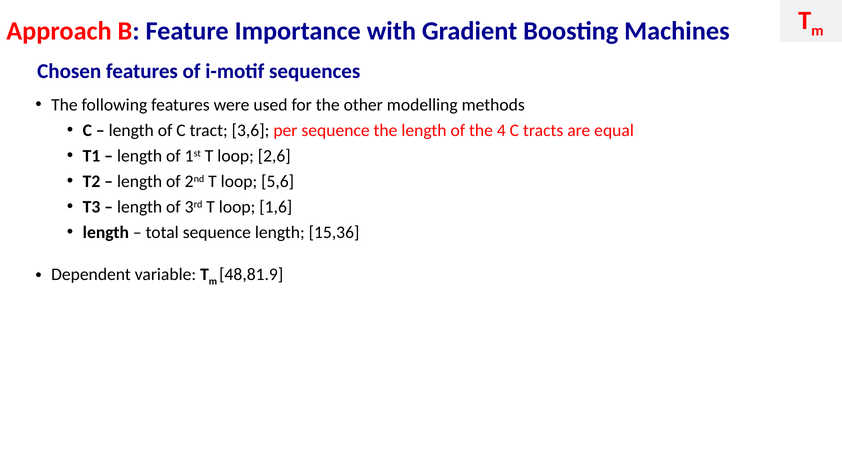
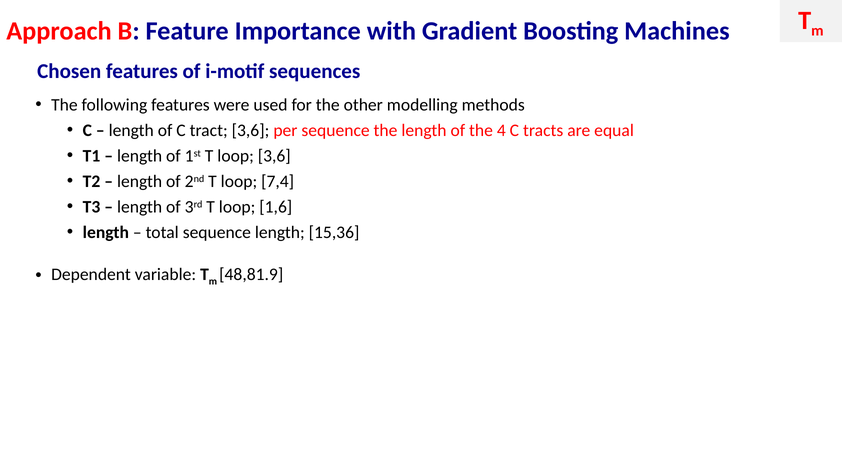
loop 2,6: 2,6 -> 3,6 (274, 156)
5,6: 5,6 -> 7,4 (278, 181)
